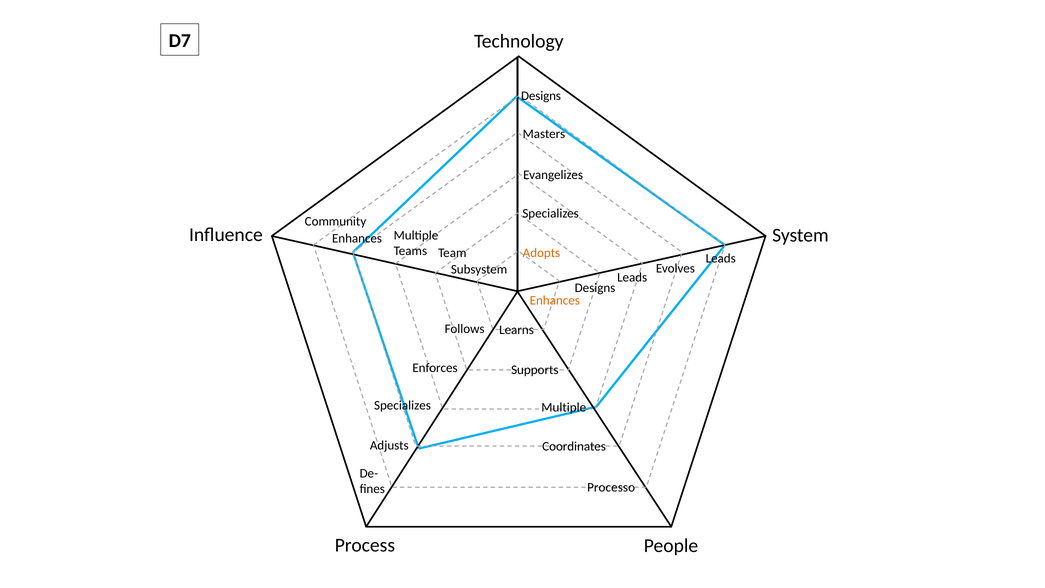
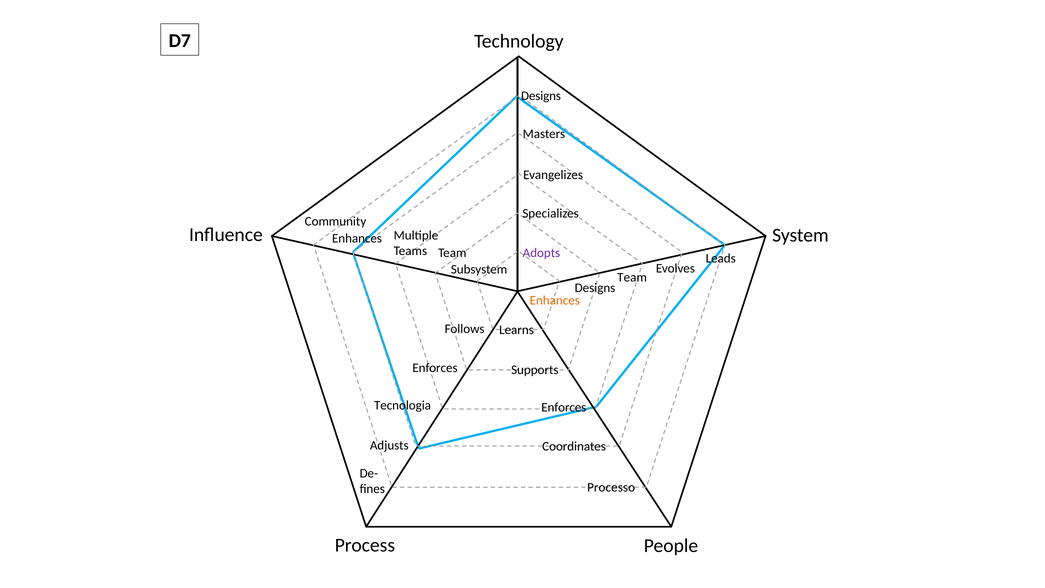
Adopts colour: orange -> purple (541, 253)
Leads: Leads -> Team (632, 277)
Specializes: Specializes -> Tecnologia (402, 405)
Multiple: Multiple -> Enforces (564, 407)
